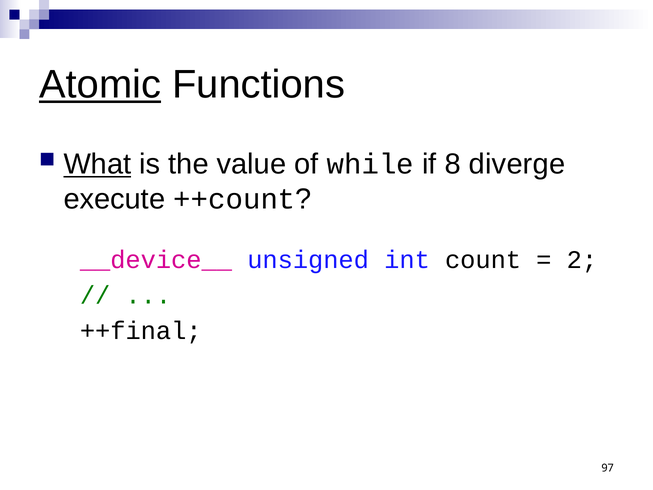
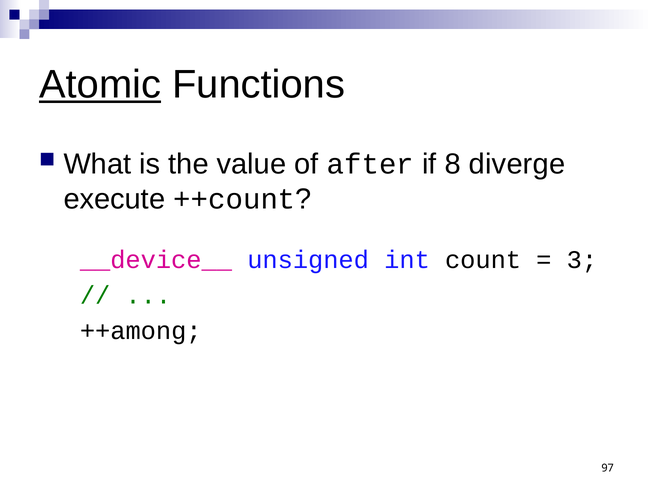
What underline: present -> none (97, 164)
while: while -> after (370, 164)
2: 2 -> 3 (582, 260)
++final: ++final -> ++among (141, 331)
